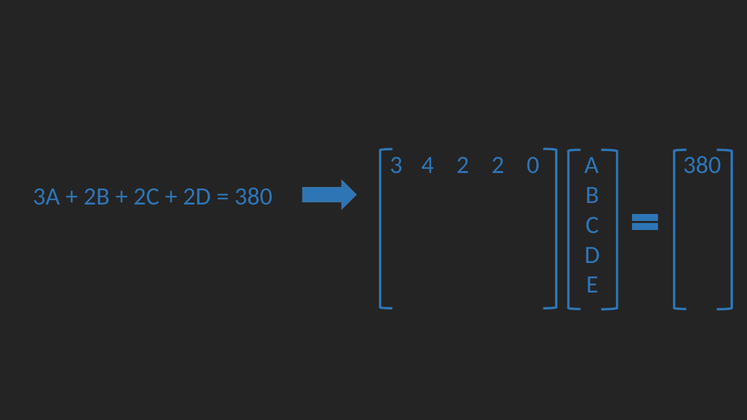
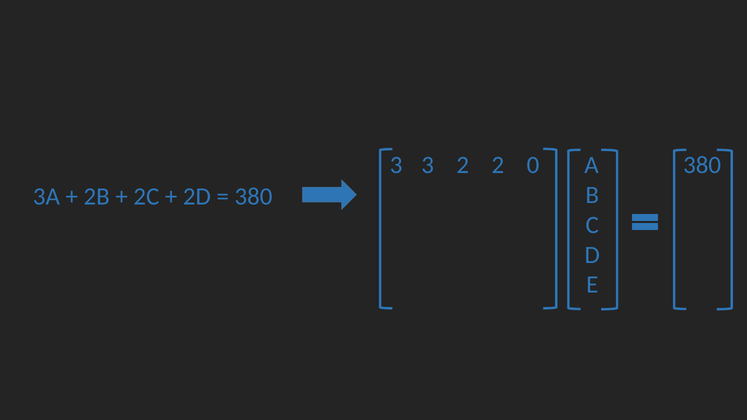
4: 4 -> 3 (428, 165)
